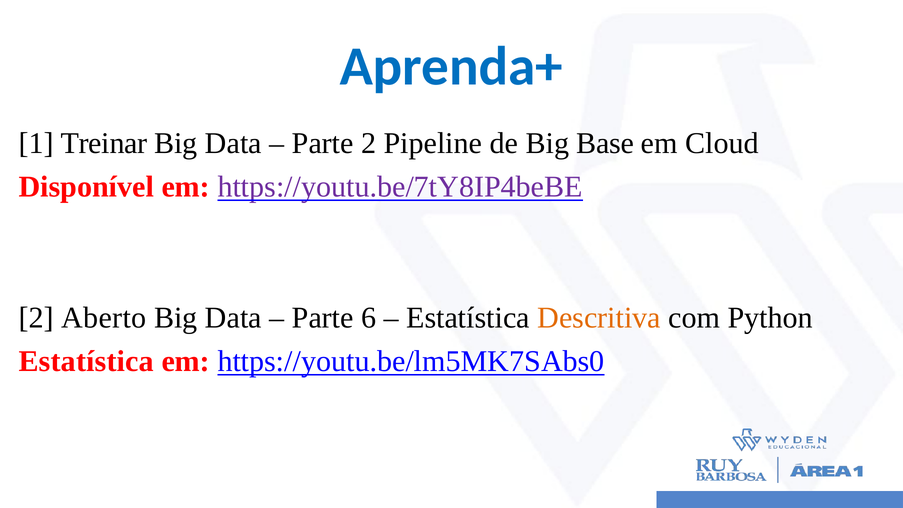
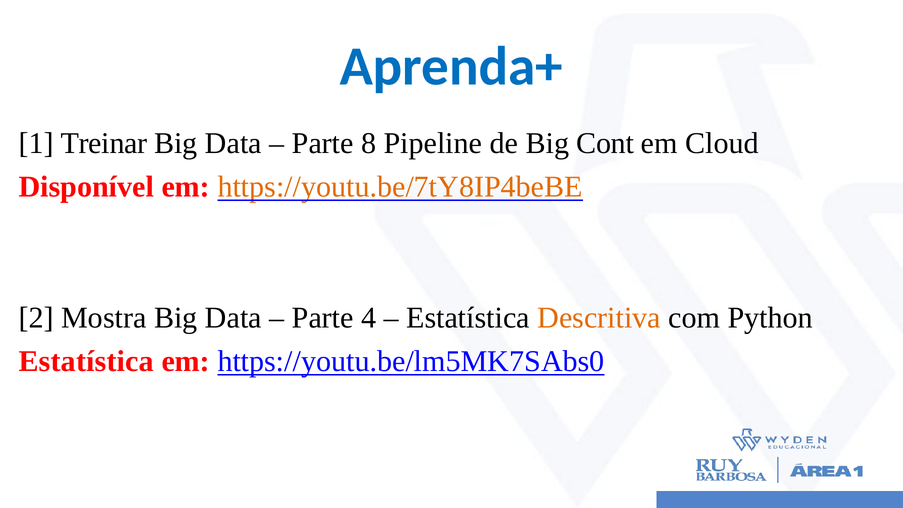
Parte 2: 2 -> 8 (369, 143)
Base: Base -> Cont (605, 143)
https://youtu.be/7tY8IP4beBE colour: purple -> orange (400, 187)
Aberto: Aberto -> Mostra (104, 318)
6: 6 -> 4 (369, 318)
